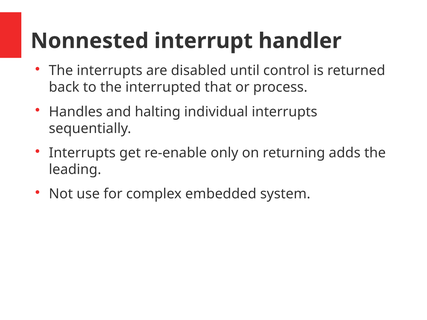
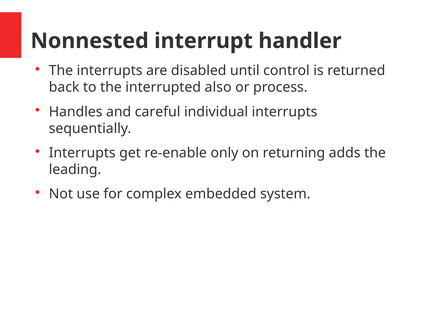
that: that -> also (218, 87)
halting: halting -> careful (158, 112)
